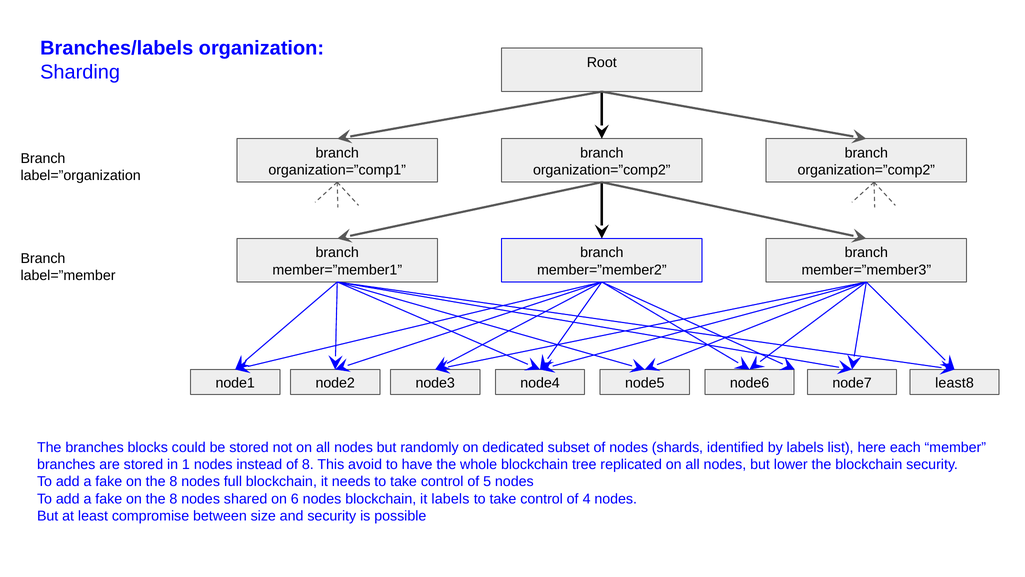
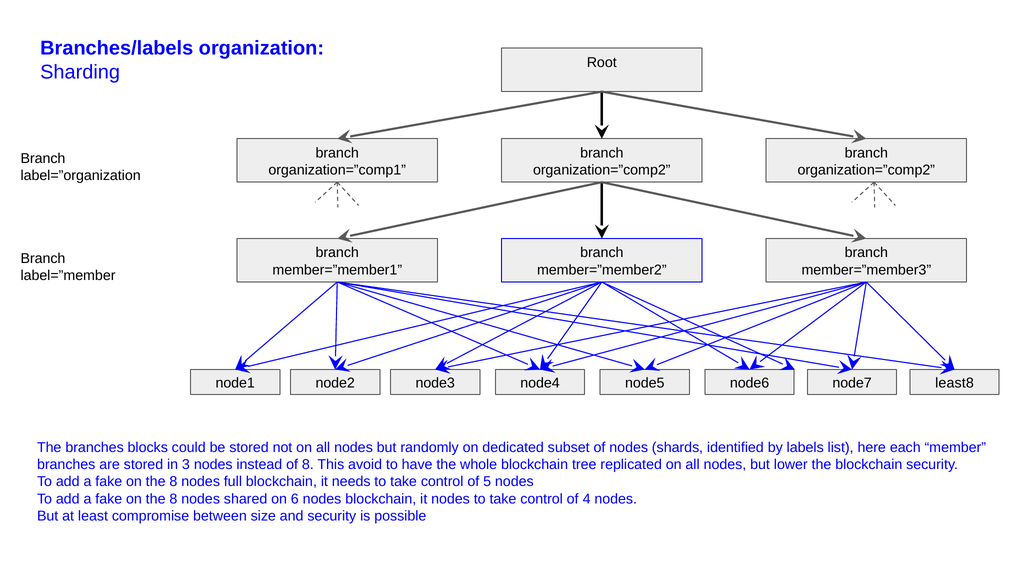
1: 1 -> 3 (186, 464)
it labels: labels -> nodes (451, 499)
